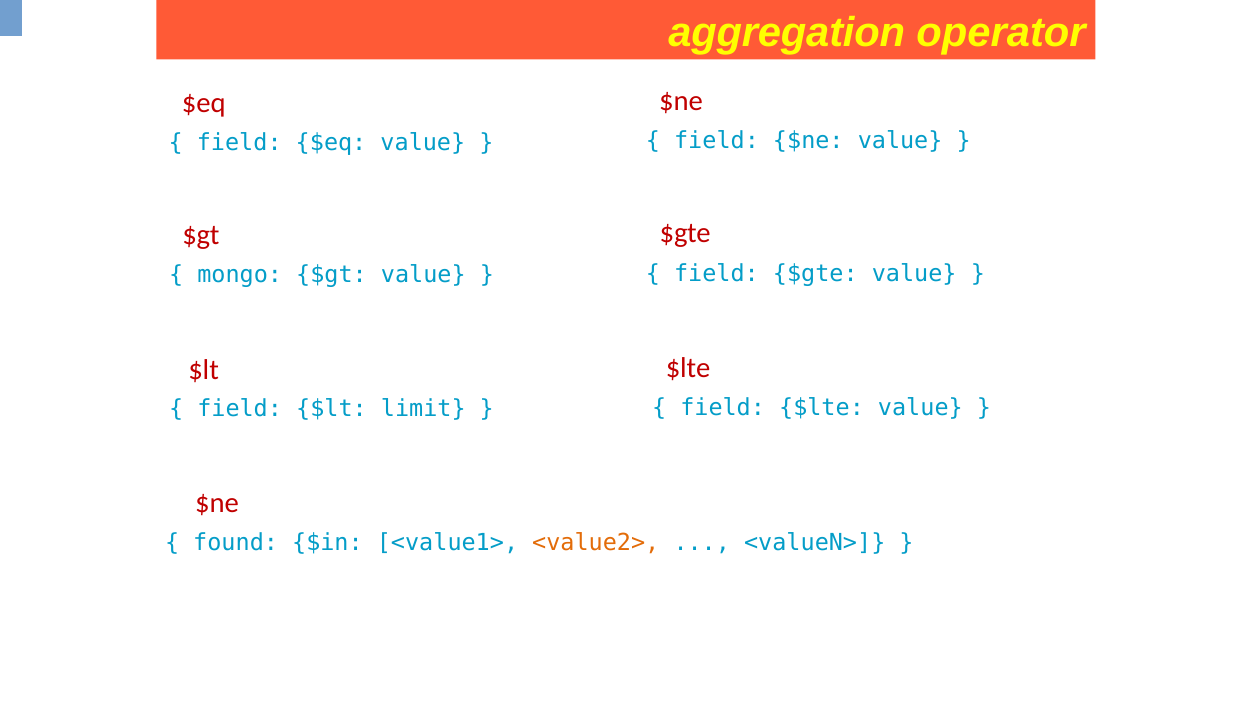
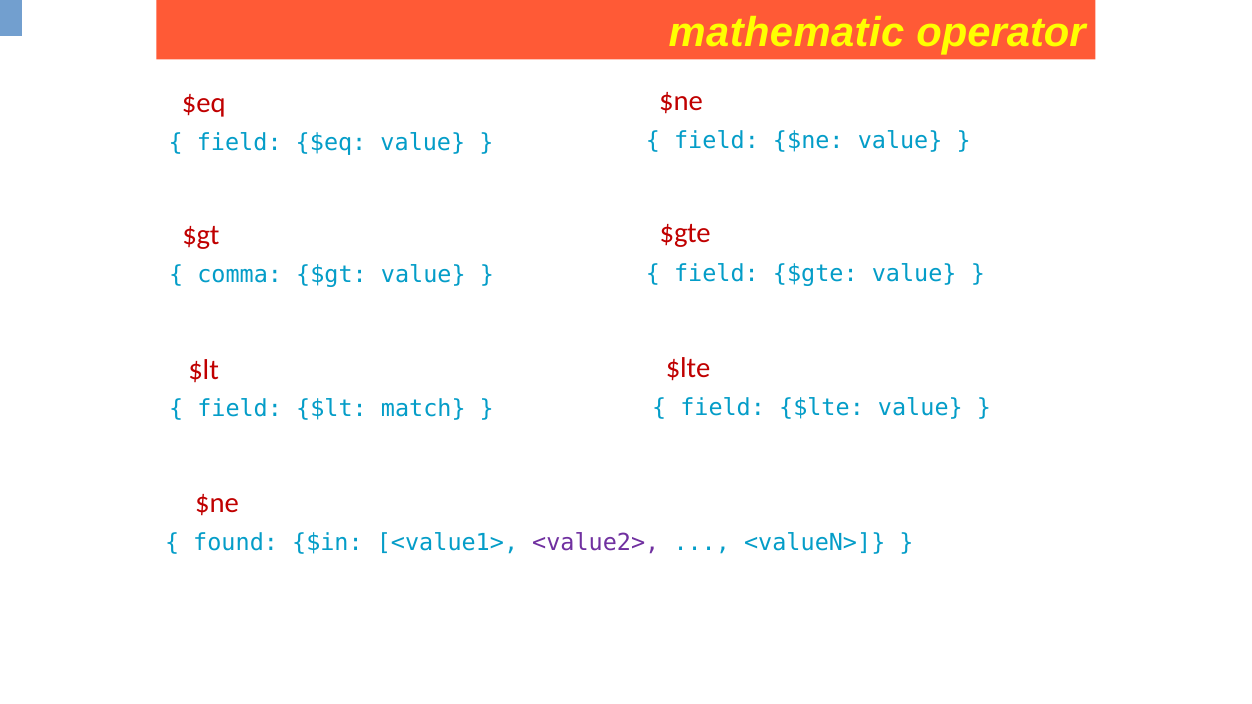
aggregation: aggregation -> mathematic (786, 33)
mongo: mongo -> comma (240, 275)
limit: limit -> match (423, 409)
<value2> colour: orange -> purple (596, 543)
